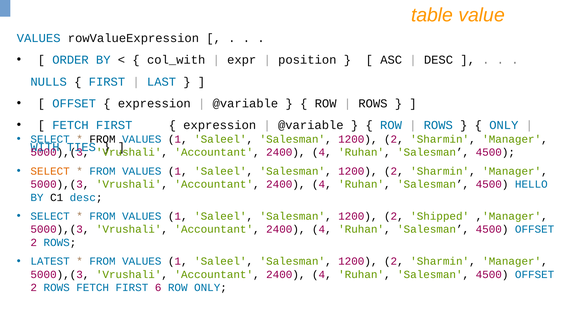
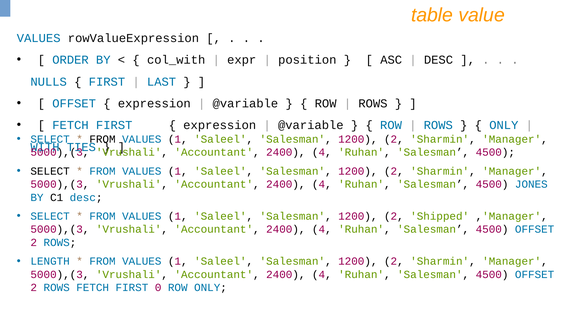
SELECT colour: orange -> black (50, 171)
HELLO: HELLO -> JONES (531, 185)
LATEST: LATEST -> LENGTH (50, 262)
6: 6 -> 0 (158, 288)
